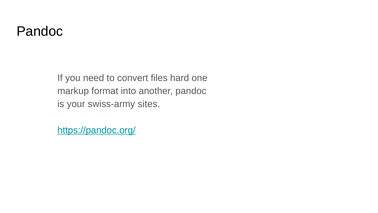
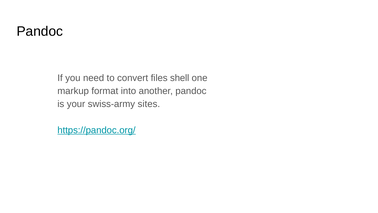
hard: hard -> shell (180, 78)
